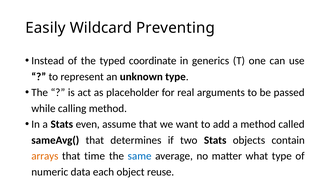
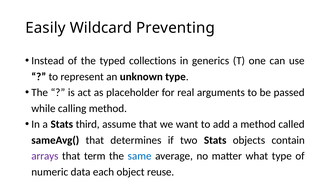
coordinate: coordinate -> collections (153, 61)
even: even -> third (88, 124)
arrays colour: orange -> purple (45, 156)
time: time -> term (95, 156)
